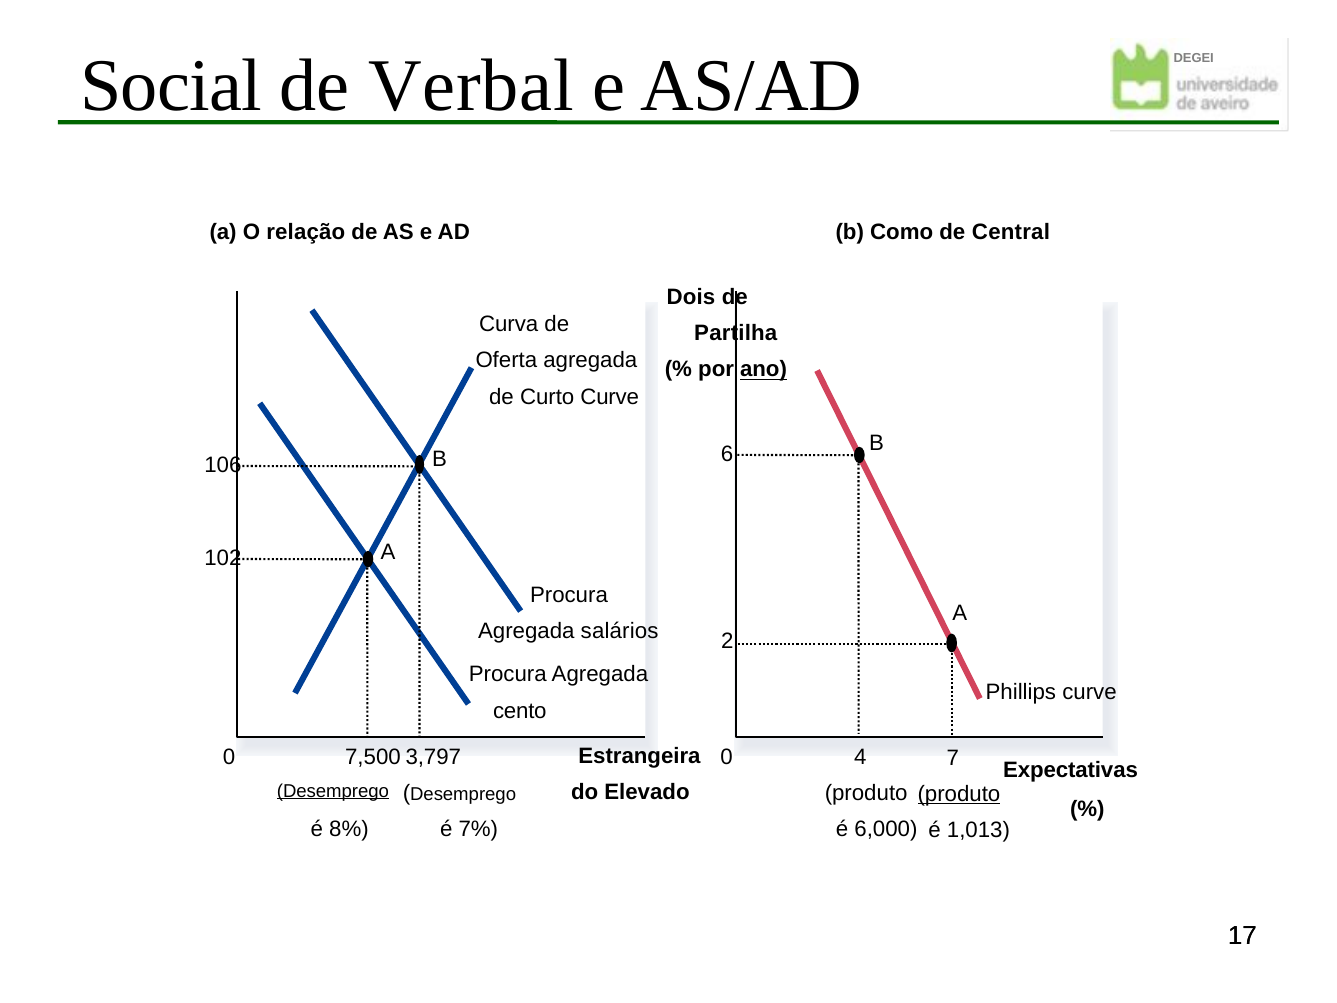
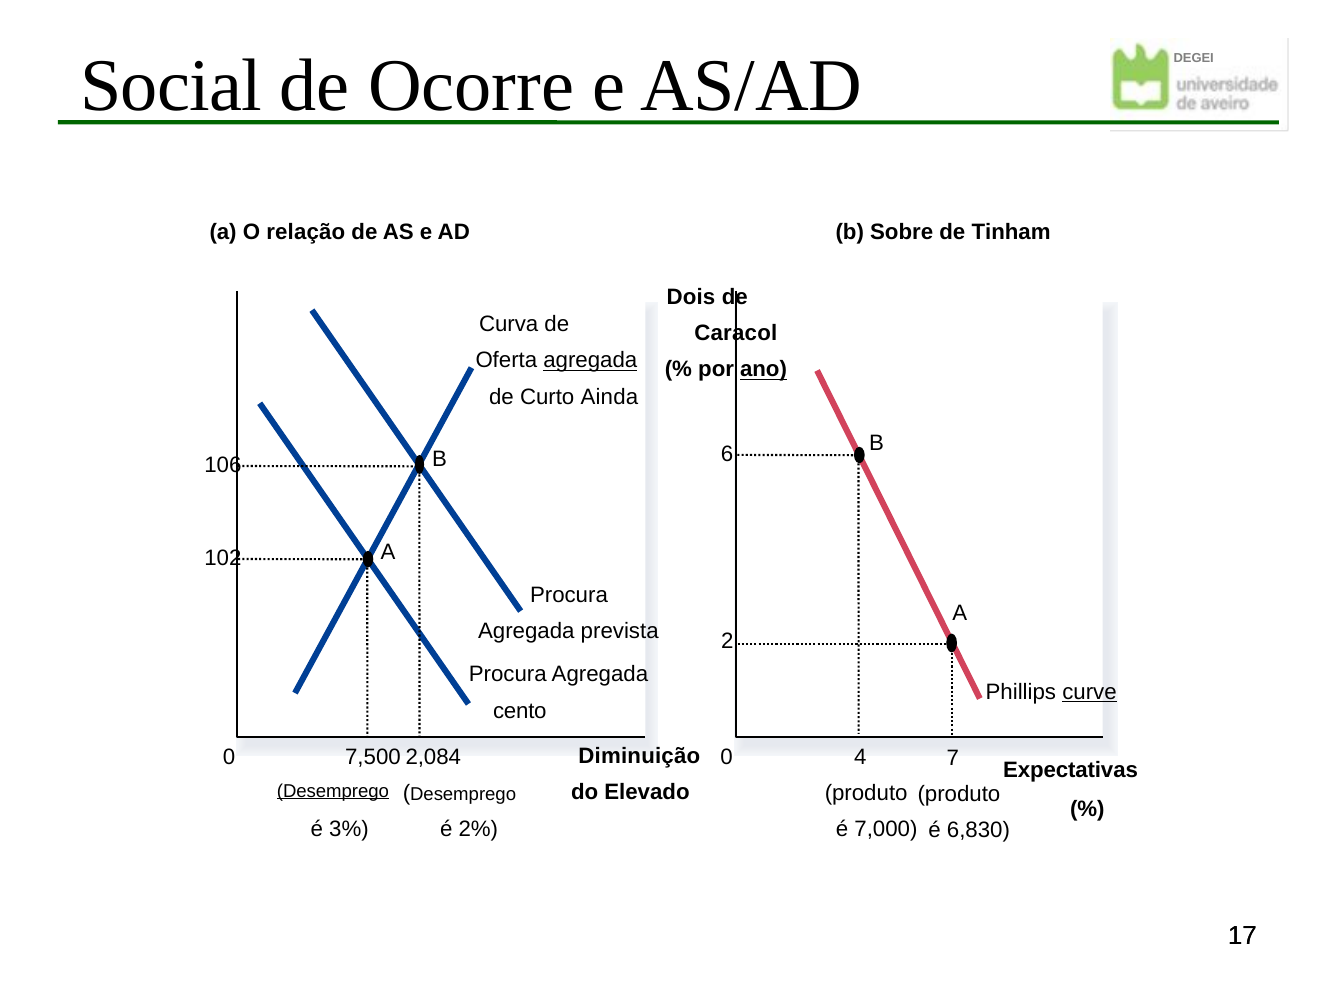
Verbal: Verbal -> Ocorre (471, 86)
Como: Como -> Sobre (902, 232)
Central: Central -> Tinham (1011, 232)
Partilha: Partilha -> Caracol (736, 333)
agregada underline: none -> present (590, 361)
Curve: Curve -> Ainda (609, 397)
salários: salários -> prevista (620, 631)
curve underline: none -> present (1089, 692)
Estrangeira: Estrangeira -> Diminuição (639, 756)
3,797: 3,797 -> 2,084 (433, 757)
produto underline: present -> none (959, 794)
7%: 7% -> 2% (478, 829)
8%: 8% -> 3% (349, 829)
6,000: 6,000 -> 7,000 (886, 829)
1,013: 1,013 -> 6,830 (978, 830)
